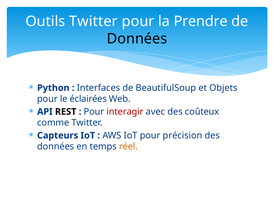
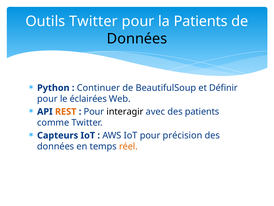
la Prendre: Prendre -> Patients (201, 21)
Interfaces: Interfaces -> Continuer (98, 88)
Objets: Objets -> Définir (223, 88)
REST colour: black -> orange (66, 111)
interagir colour: red -> black (125, 111)
des coûteux: coûteux -> patients (202, 111)
